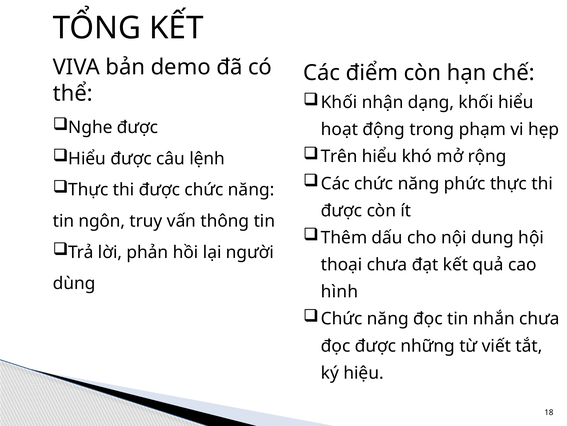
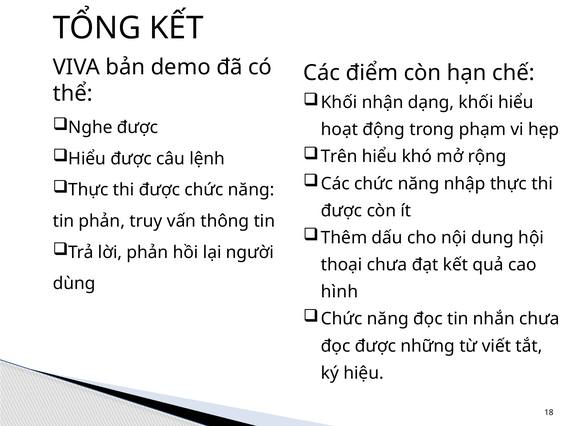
phức: phức -> nhập (465, 183)
tin ngôn: ngôn -> phản (102, 221)
